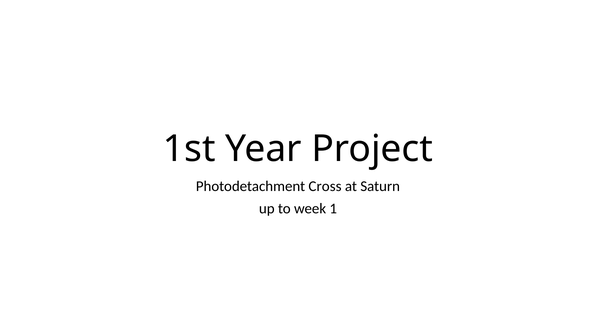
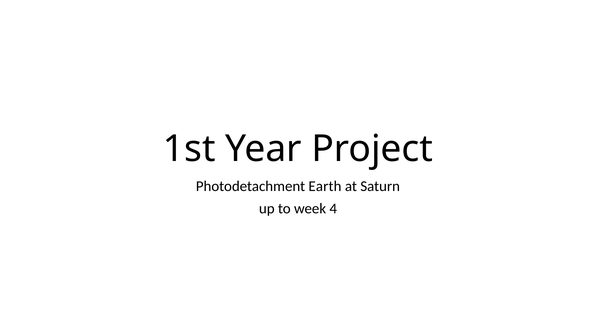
Cross: Cross -> Earth (325, 186)
1: 1 -> 4 (333, 209)
